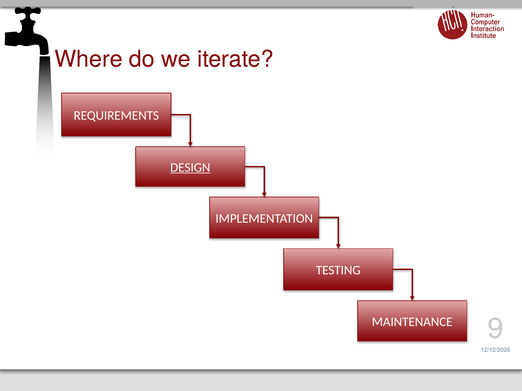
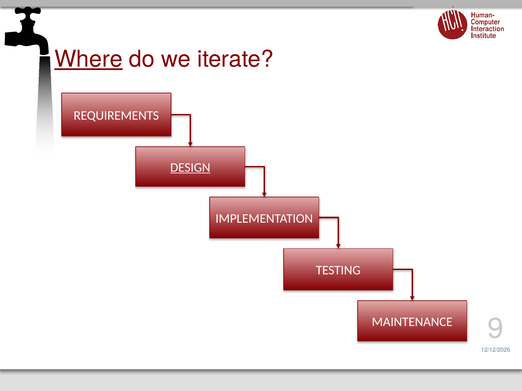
Where underline: none -> present (89, 59)
